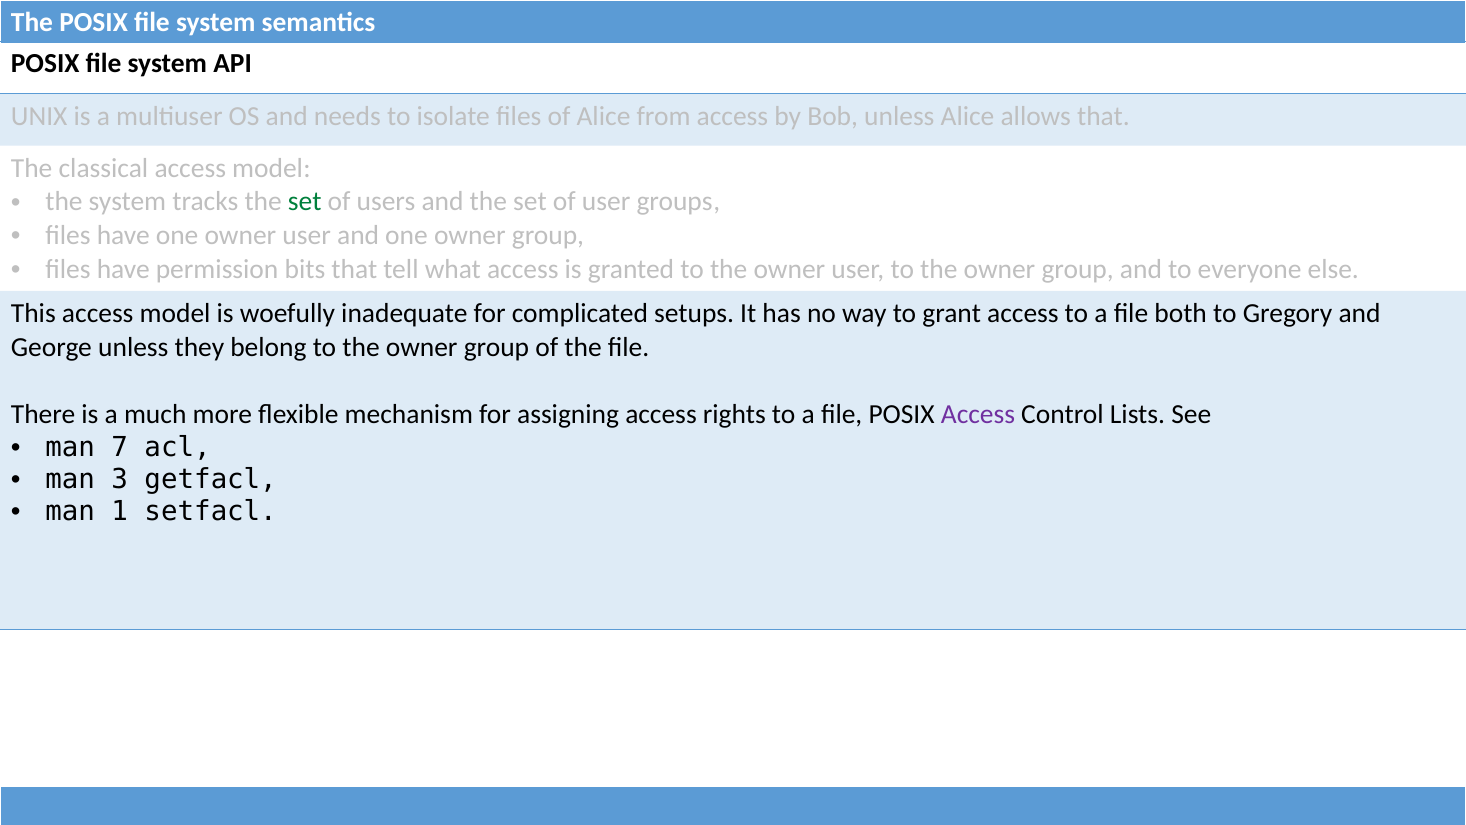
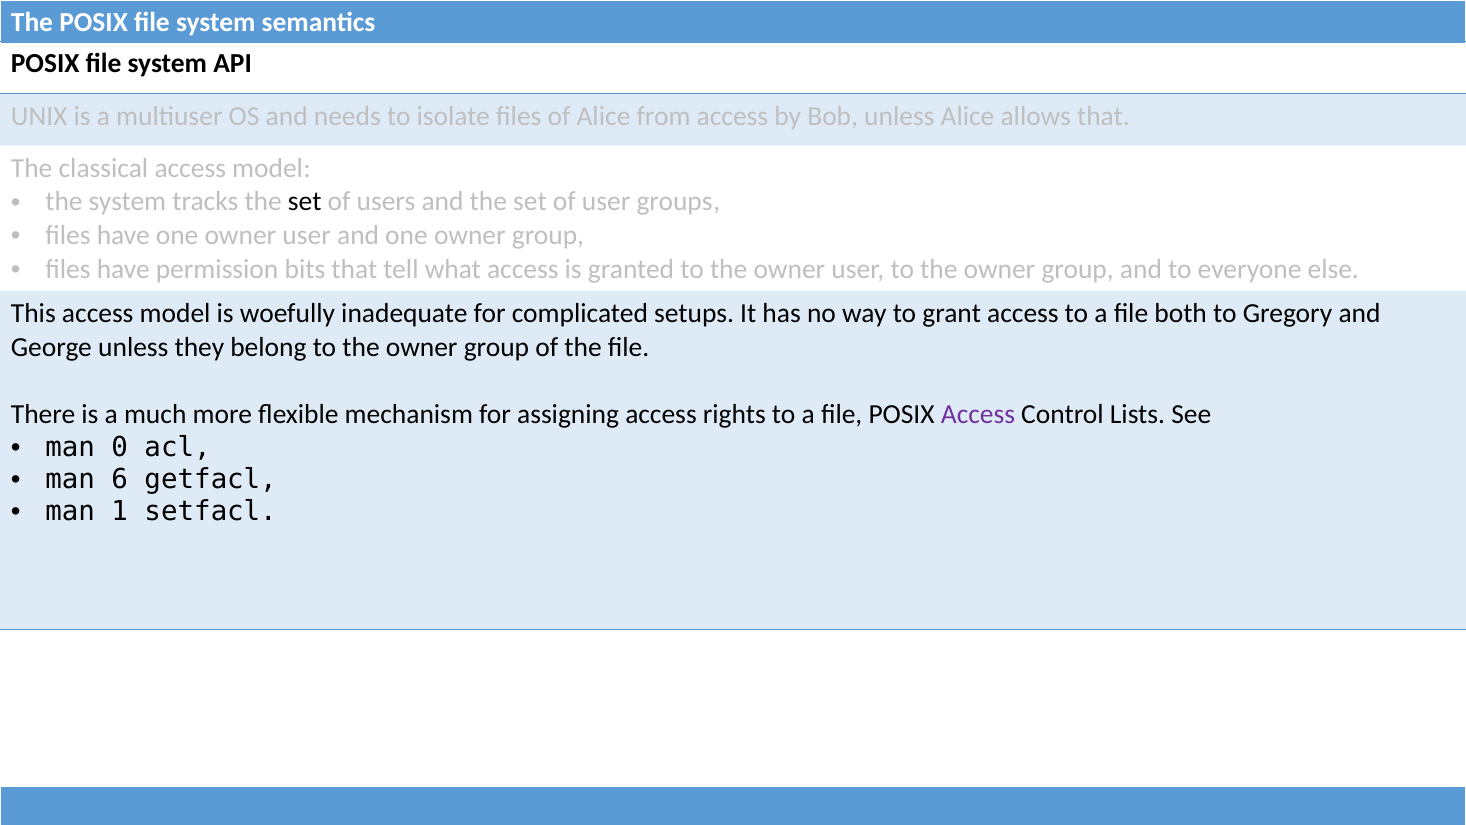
set colour: green -> black (305, 202)
7: 7 -> 0 (120, 447)
3: 3 -> 6 (120, 479)
